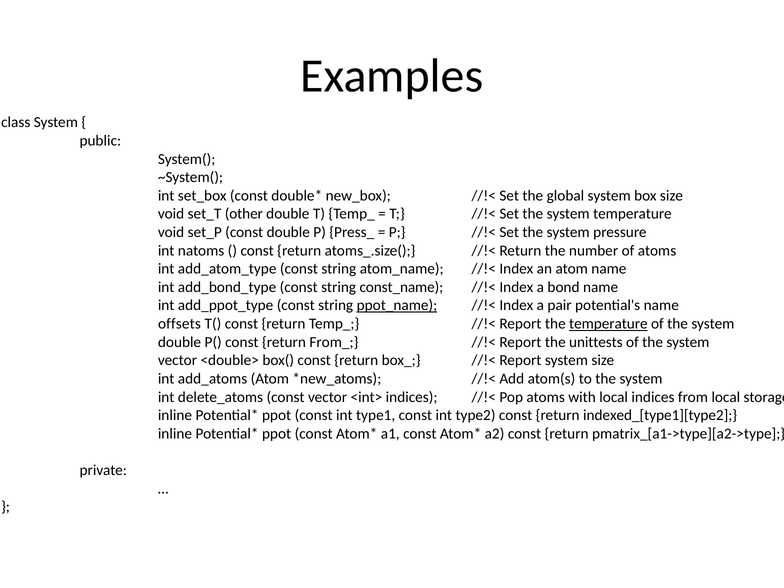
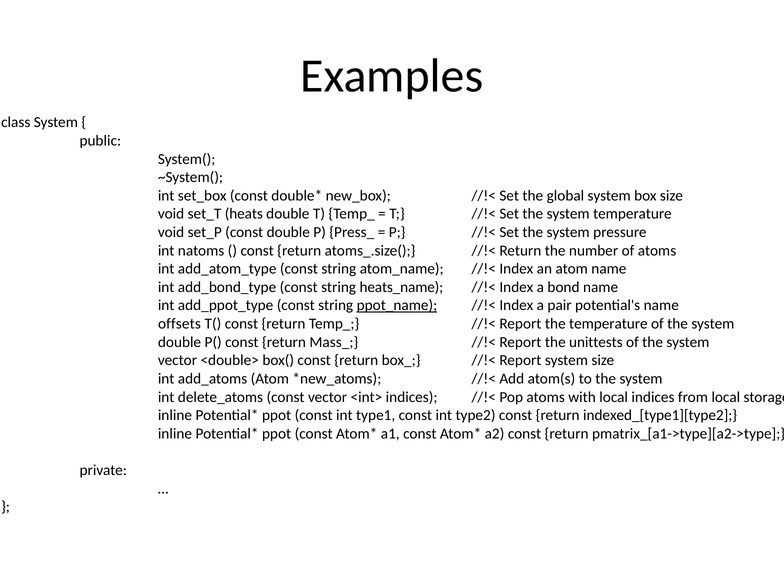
other: other -> heats (244, 214)
const_name: const_name -> heats_name (401, 287)
temperature underline: present -> none (608, 324)
From_: From_ -> Mass_ (334, 342)
